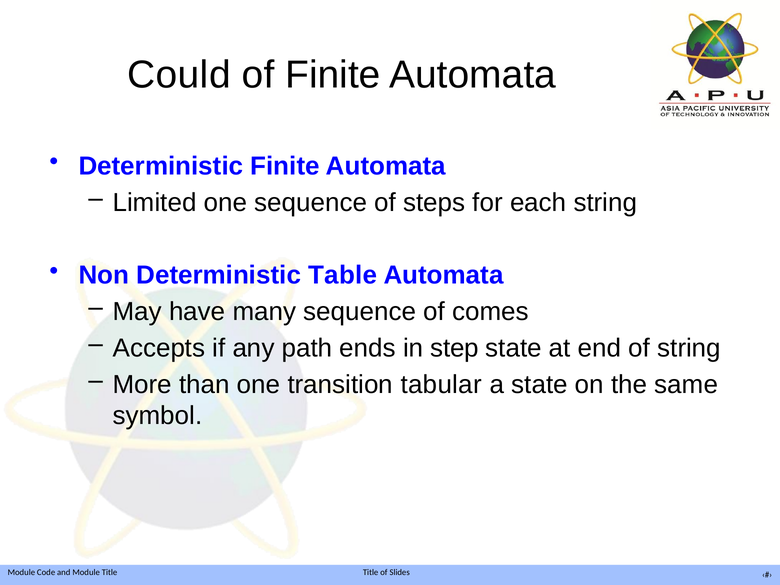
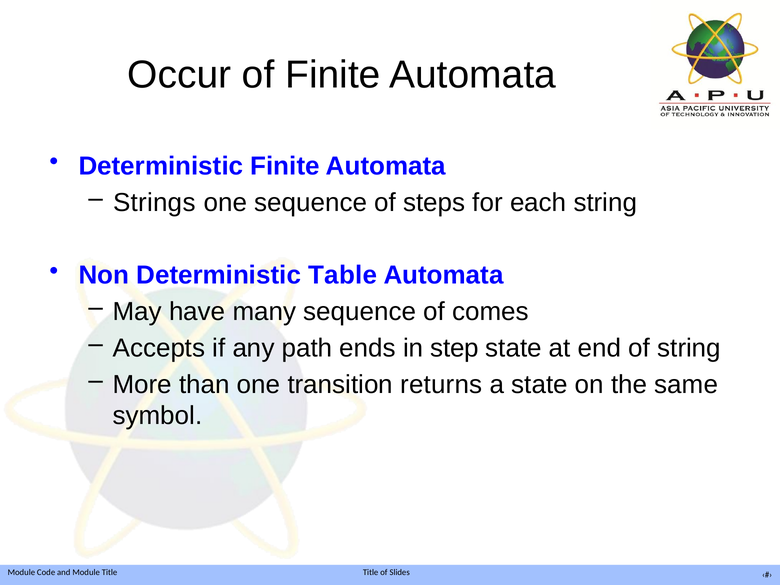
Could: Could -> Occur (179, 75)
Limited: Limited -> Strings (154, 202)
tabular: tabular -> returns (441, 384)
